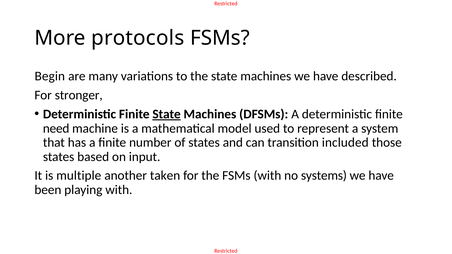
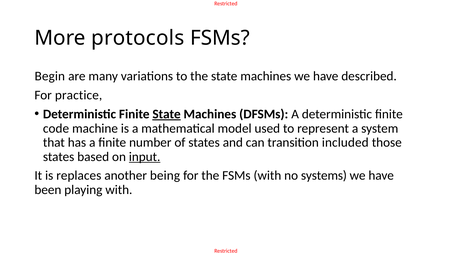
stronger: stronger -> practice (79, 95)
need: need -> code (56, 128)
input underline: none -> present (145, 157)
multiple: multiple -> replaces (79, 176)
taken: taken -> being (165, 176)
